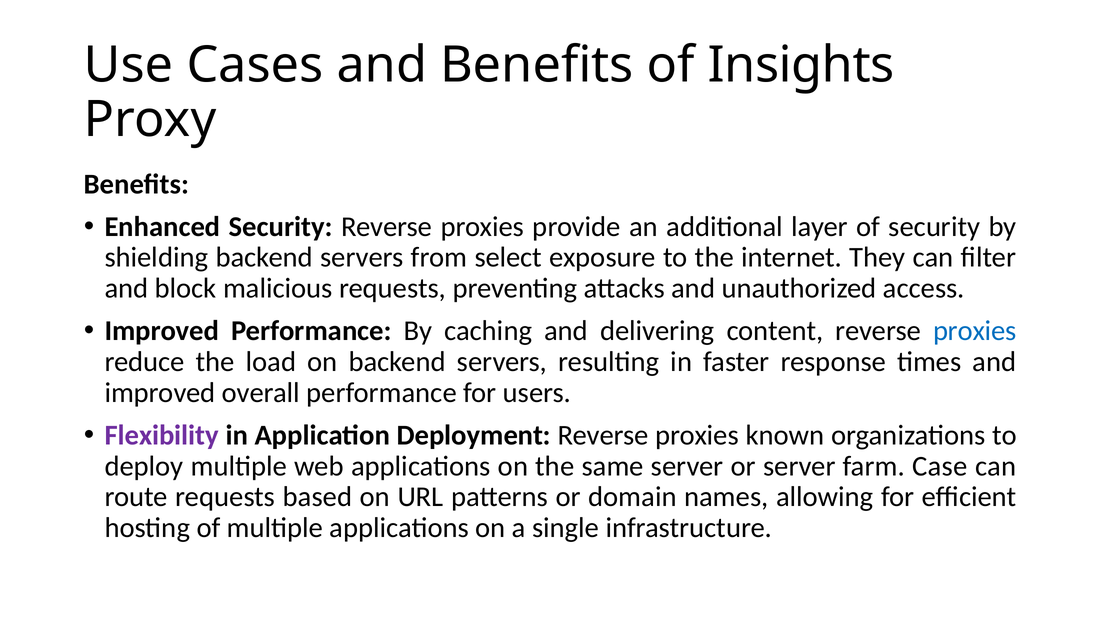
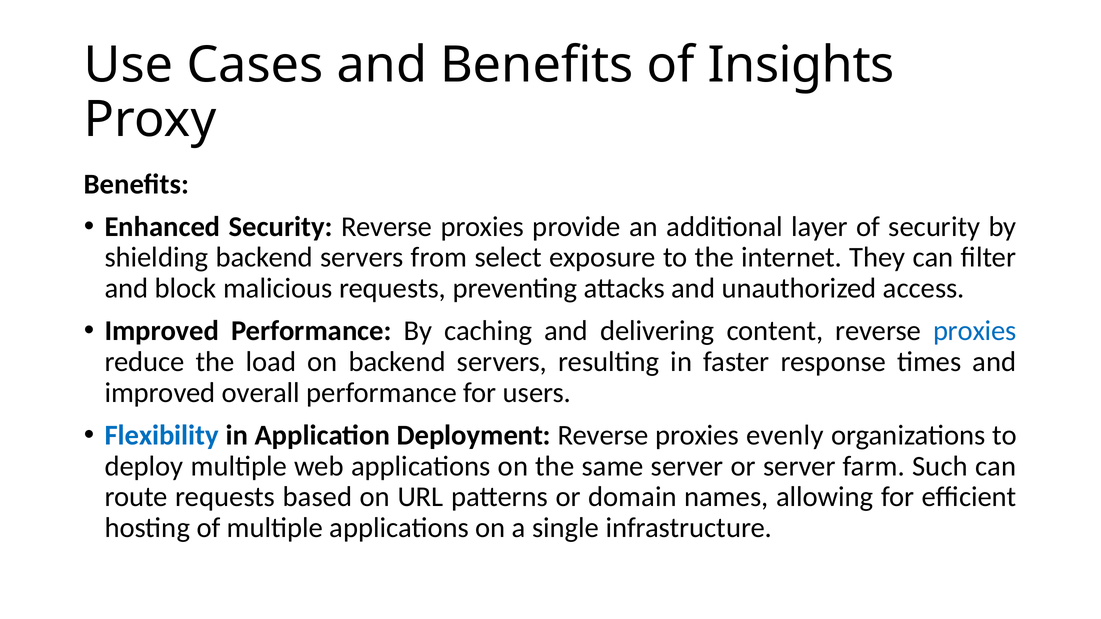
Flexibility colour: purple -> blue (162, 435)
known: known -> evenly (785, 435)
Case: Case -> Such (940, 466)
